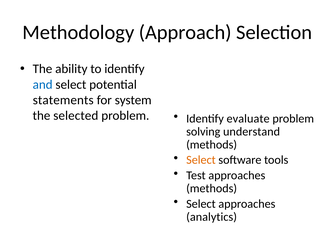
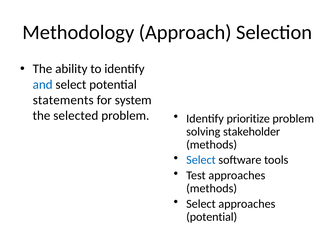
evaluate: evaluate -> prioritize (248, 119)
understand: understand -> stakeholder (252, 132)
Select colour: orange -> blue (201, 160)
analytics: analytics -> potential (212, 217)
